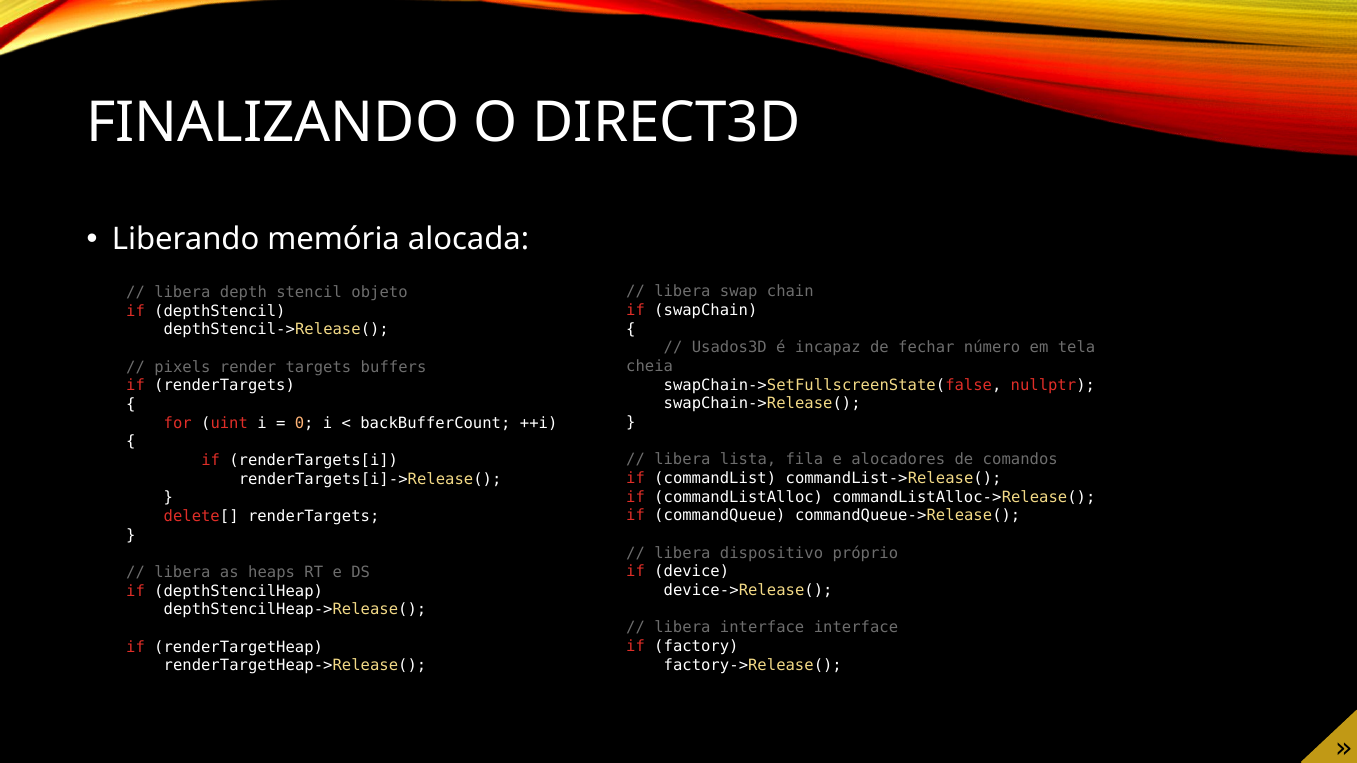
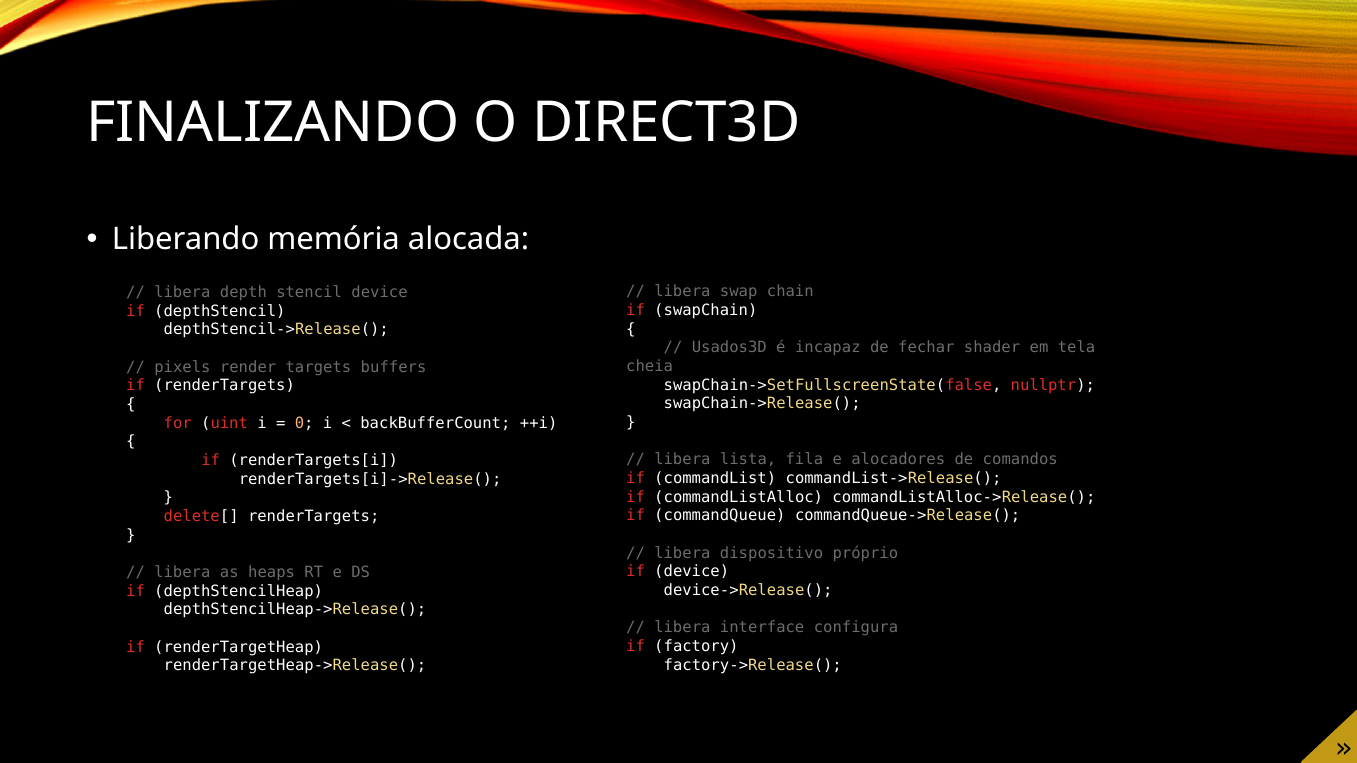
stencil objeto: objeto -> device (380, 292)
número: número -> shader (992, 348)
interface interface: interface -> configura (856, 628)
